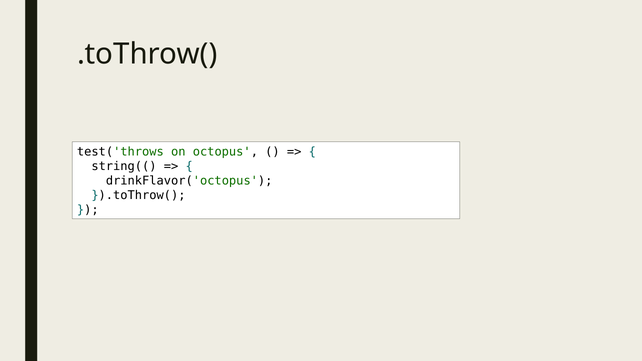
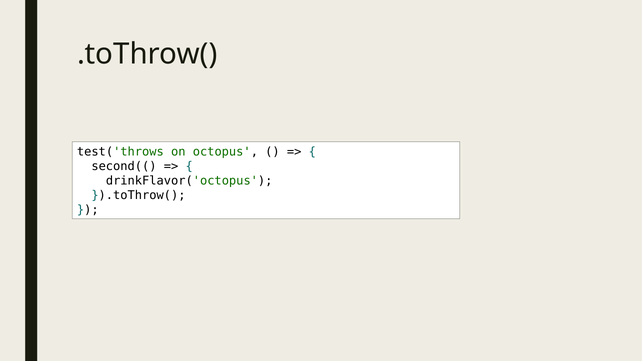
string((: string(( -> second(( (124, 167)
